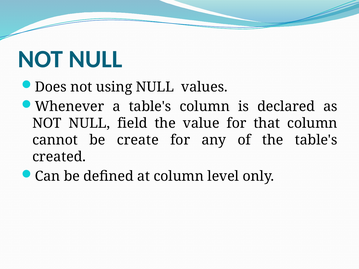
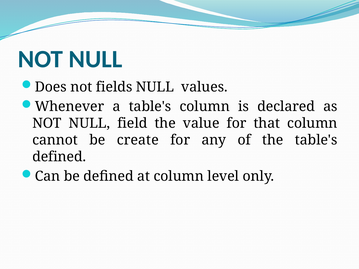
using: using -> fields (114, 87)
created: created -> defined (59, 157)
